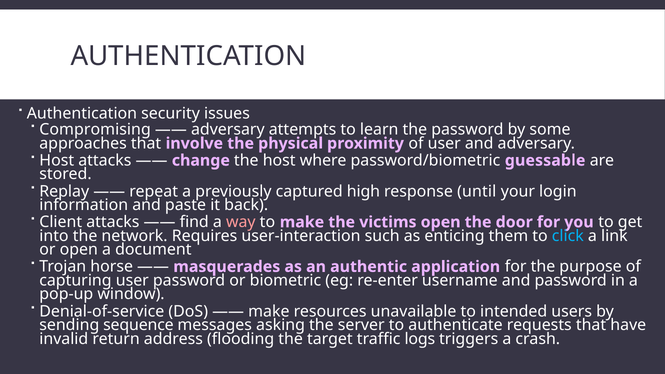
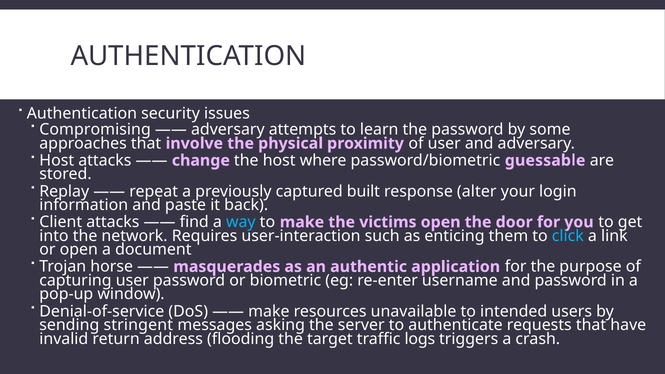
high: high -> built (363, 191)
until: until -> alter (477, 191)
way colour: pink -> light blue (241, 222)
sequence: sequence -> stringent (138, 325)
